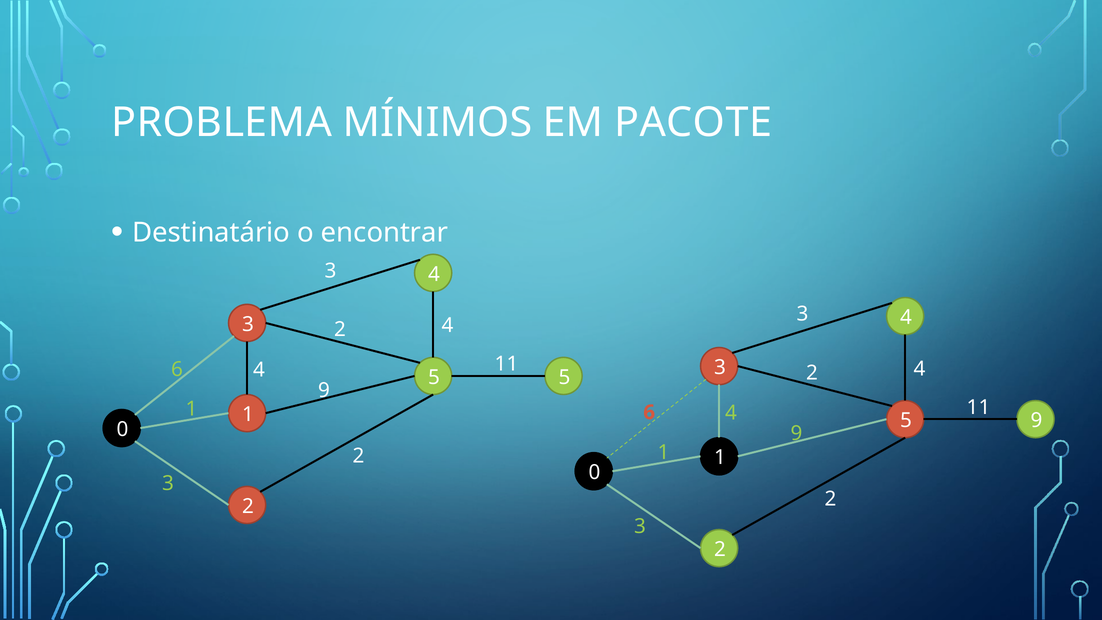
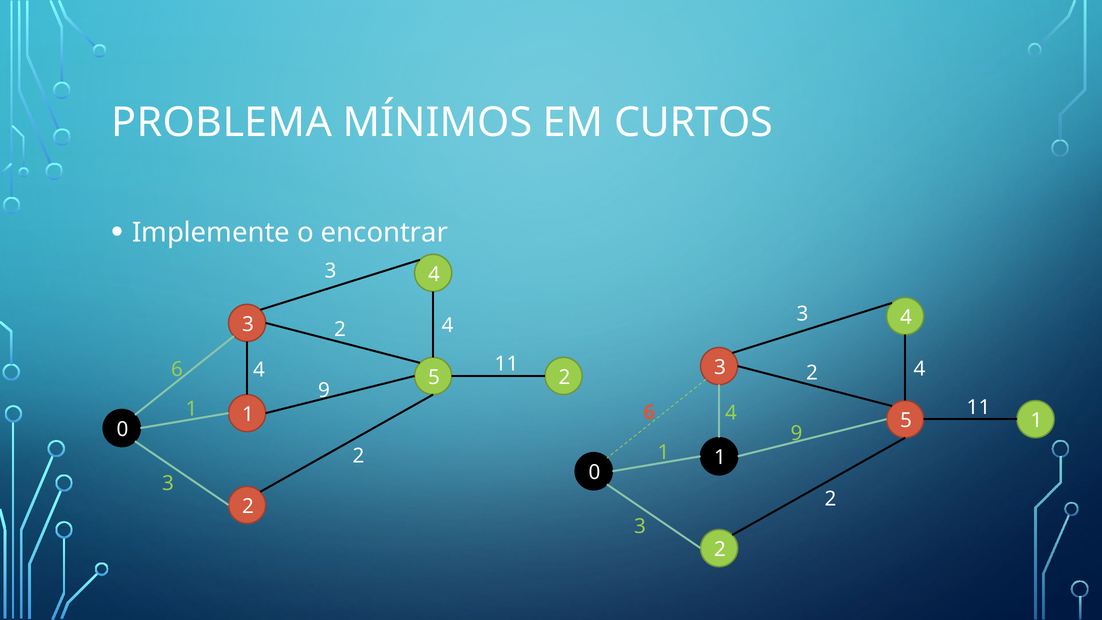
PACOTE: PACOTE -> CURTOS (693, 122)
Destinatário: Destinatário -> Implemente (211, 233)
5 5: 5 -> 2 (564, 377)
5 9: 9 -> 1 (1036, 420)
